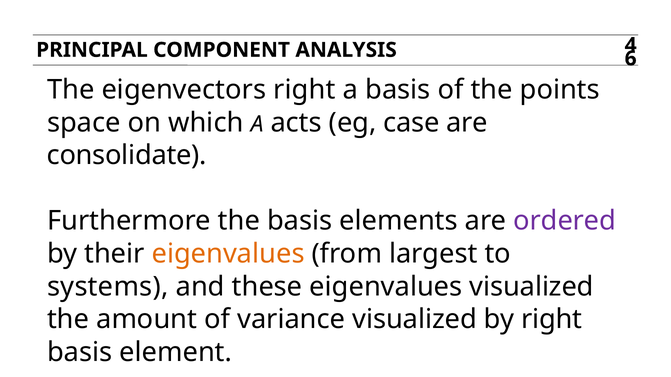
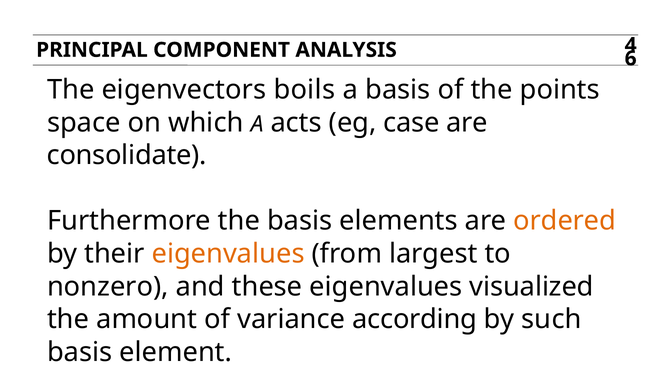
eigenvectors right: right -> boils (304, 90)
ordered colour: purple -> orange (565, 221)
systems: systems -> nonzero (108, 286)
variance visualized: visualized -> according (415, 319)
by right: right -> such (551, 319)
